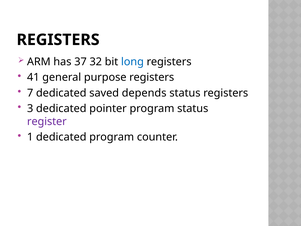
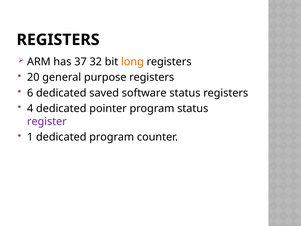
long colour: blue -> orange (132, 62)
41: 41 -> 20 (33, 77)
7: 7 -> 6 (30, 93)
depends: depends -> software (144, 93)
3: 3 -> 4 (30, 108)
